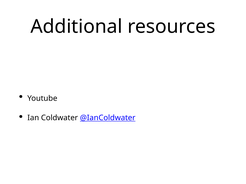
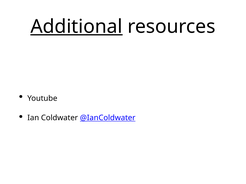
Additional underline: none -> present (76, 27)
